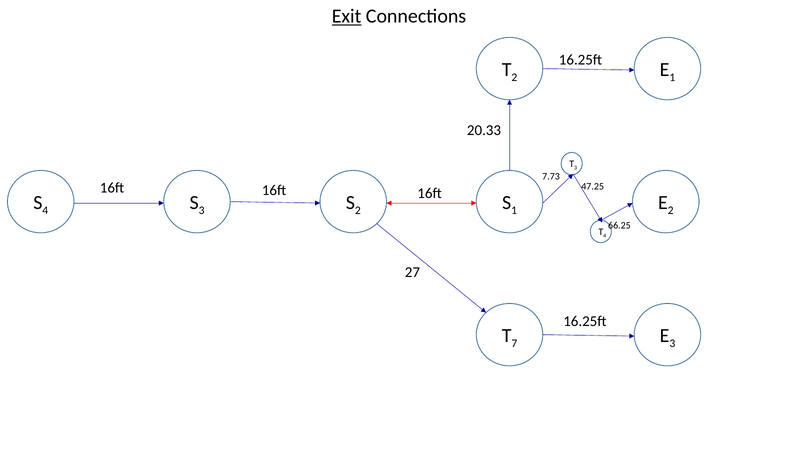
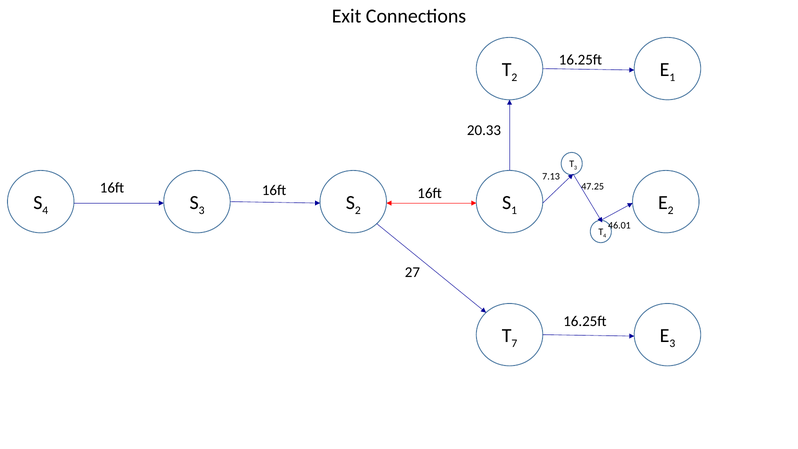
Exit underline: present -> none (347, 16)
7.73: 7.73 -> 7.13 (551, 176)
66.25: 66.25 -> 46.01 (619, 225)
